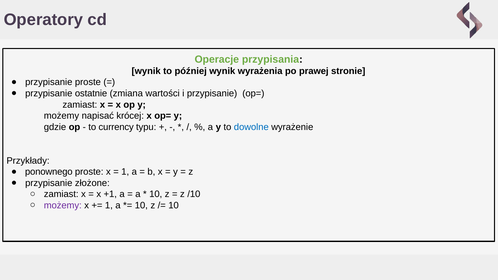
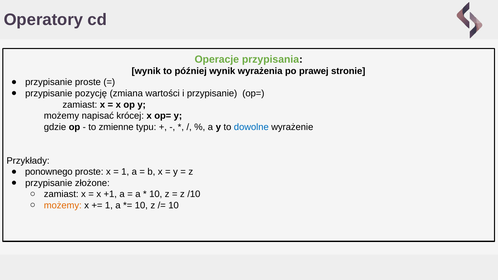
ostatnie: ostatnie -> pozycję (91, 93)
currency: currency -> zmienne (116, 127)
możemy colour: purple -> orange (63, 206)
